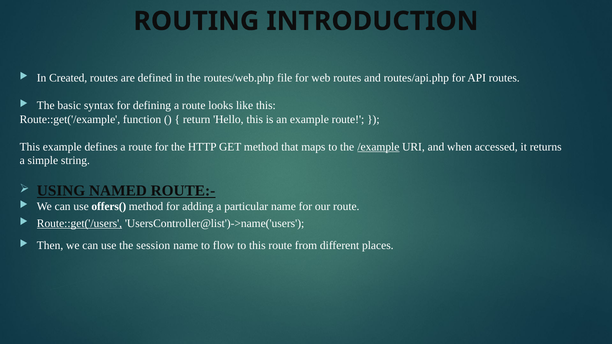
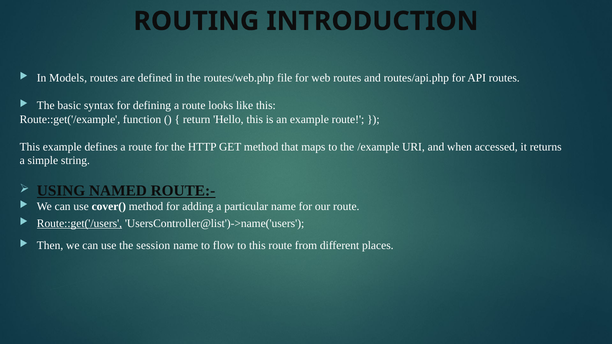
Created: Created -> Models (68, 78)
/example underline: present -> none (378, 147)
offers(: offers( -> cover( (109, 207)
